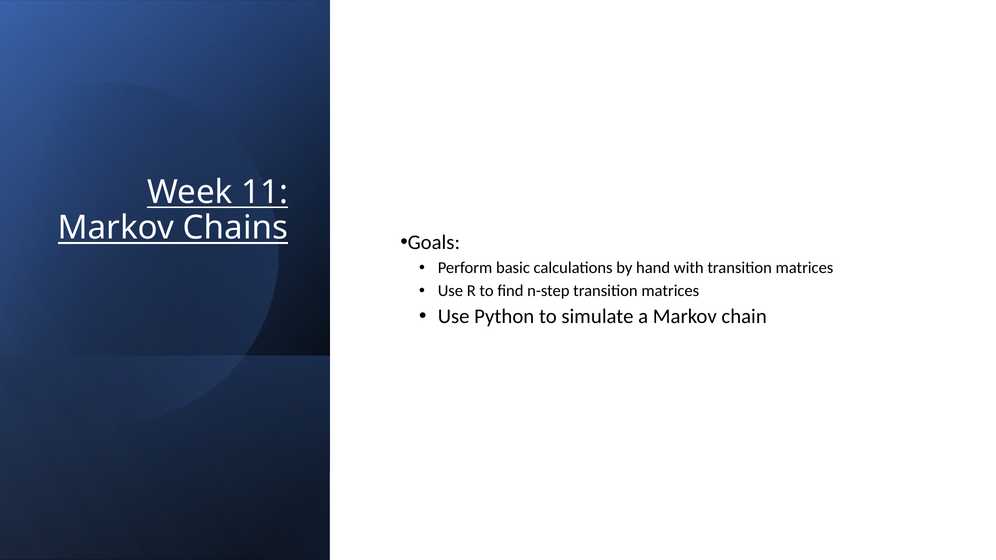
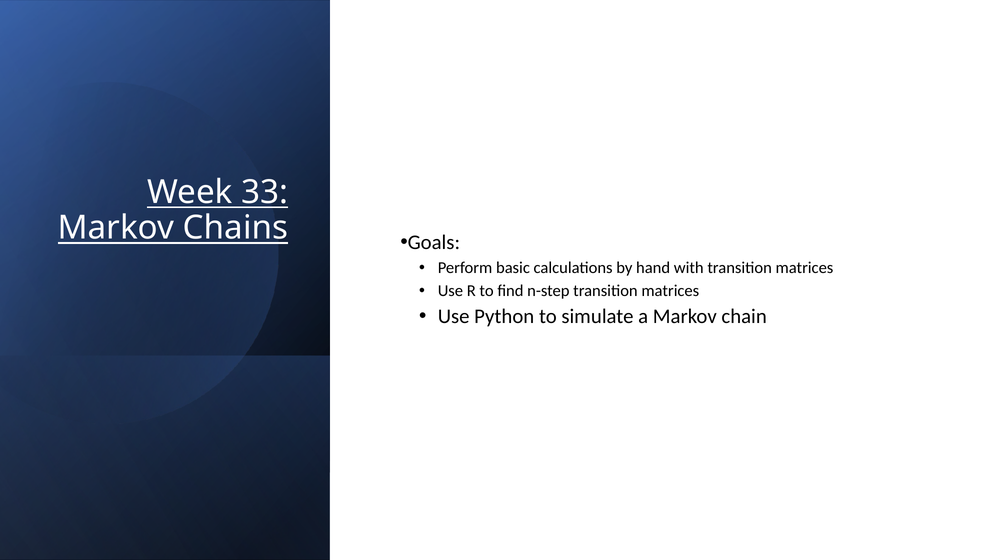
11: 11 -> 33 (265, 192)
